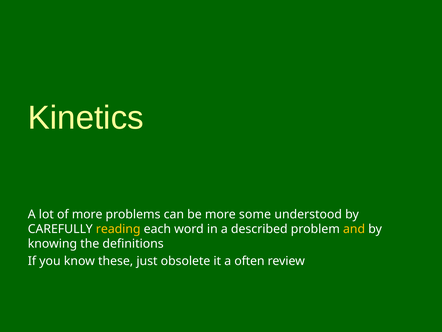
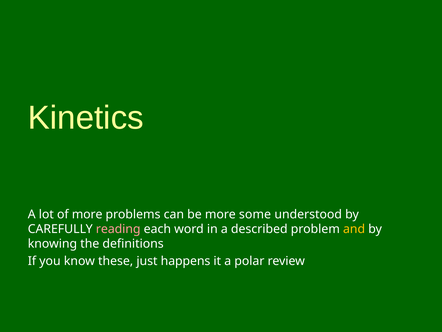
reading colour: yellow -> pink (118, 229)
obsolete: obsolete -> happens (186, 261)
often: often -> polar (249, 261)
